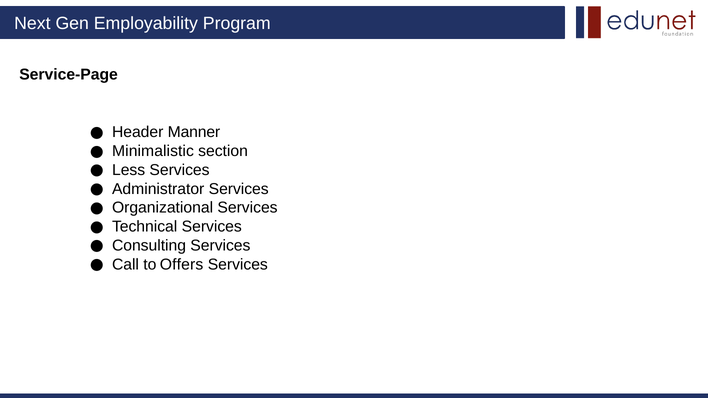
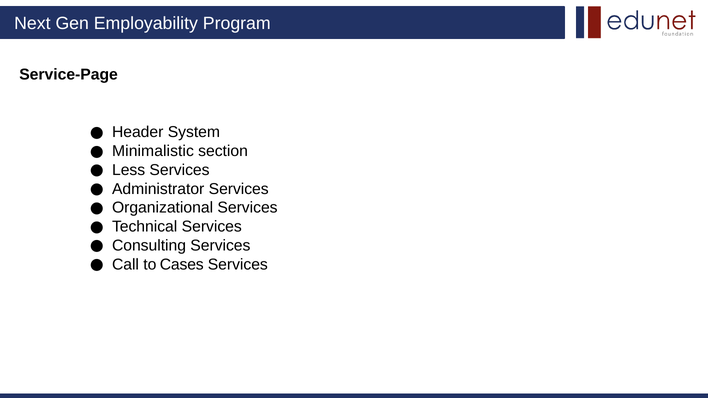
Manner: Manner -> System (194, 132)
Offers: Offers -> Cases (182, 264)
